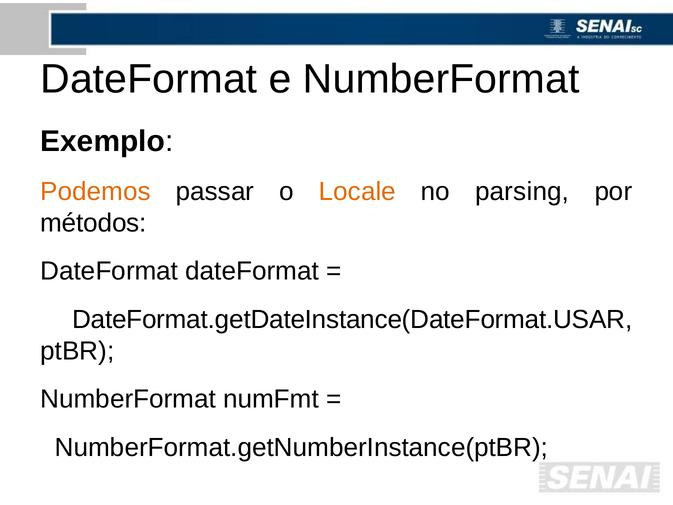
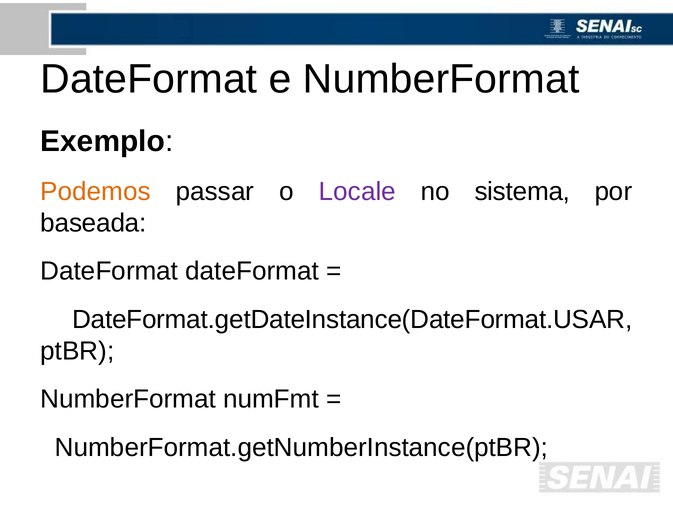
Locale colour: orange -> purple (357, 191)
parsing: parsing -> sistema (522, 191)
métodos: métodos -> baseada (93, 223)
